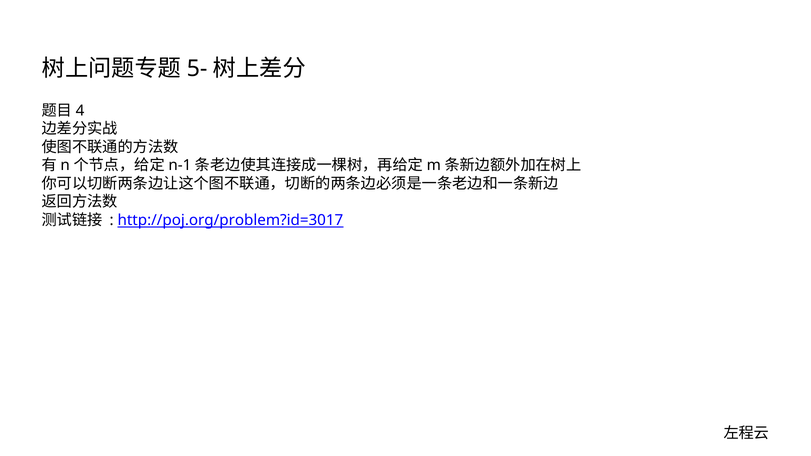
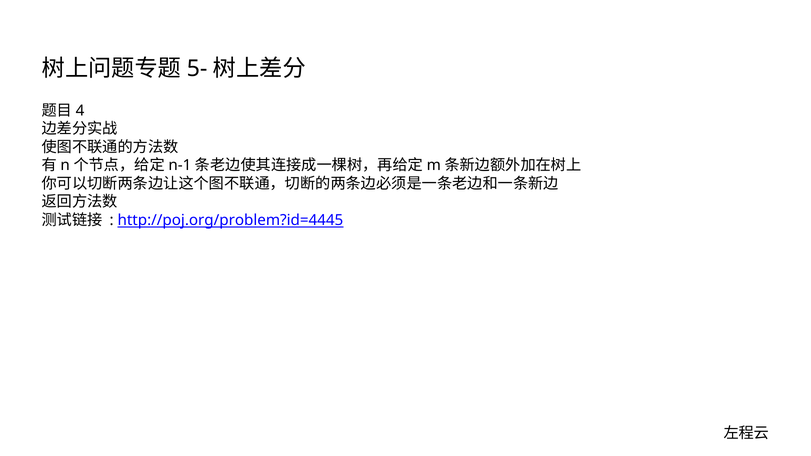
http://poj.org/problem?id=3017: http://poj.org/problem?id=3017 -> http://poj.org/problem?id=4445 (230, 220)
